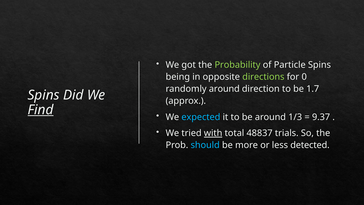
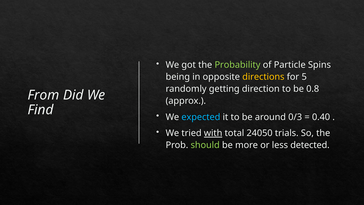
directions colour: light green -> yellow (263, 77)
0: 0 -> 5 (304, 77)
randomly around: around -> getting (224, 89)
1.7: 1.7 -> 0.8 (313, 89)
Spins: Spins -> From (44, 95)
Find underline: present -> none (41, 110)
1/3: 1/3 -> 0/3 (295, 117)
9.37: 9.37 -> 0.40 (321, 117)
48837: 48837 -> 24050 (260, 133)
should colour: light blue -> light green (205, 145)
